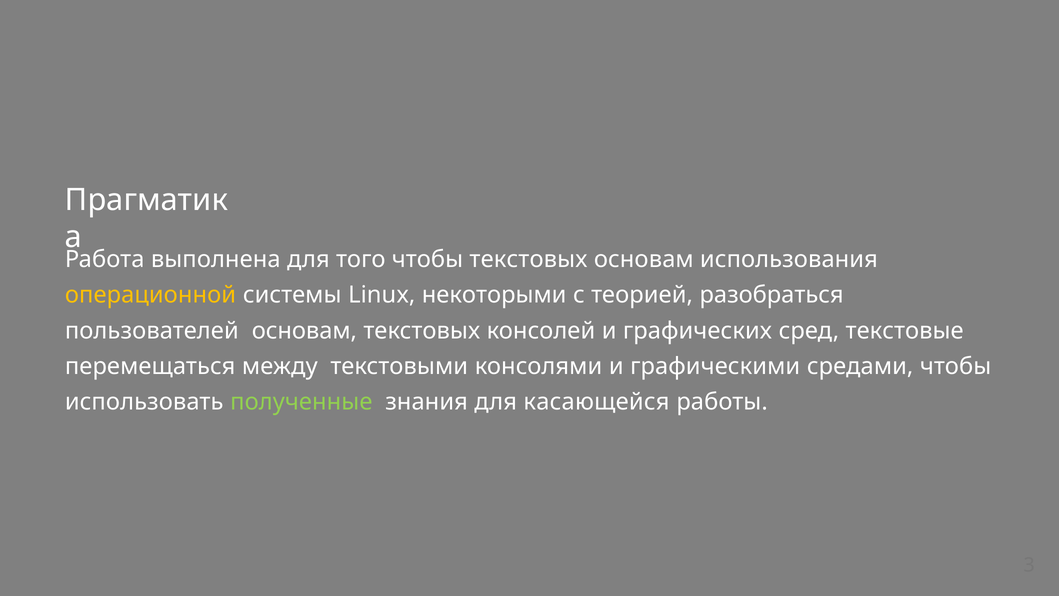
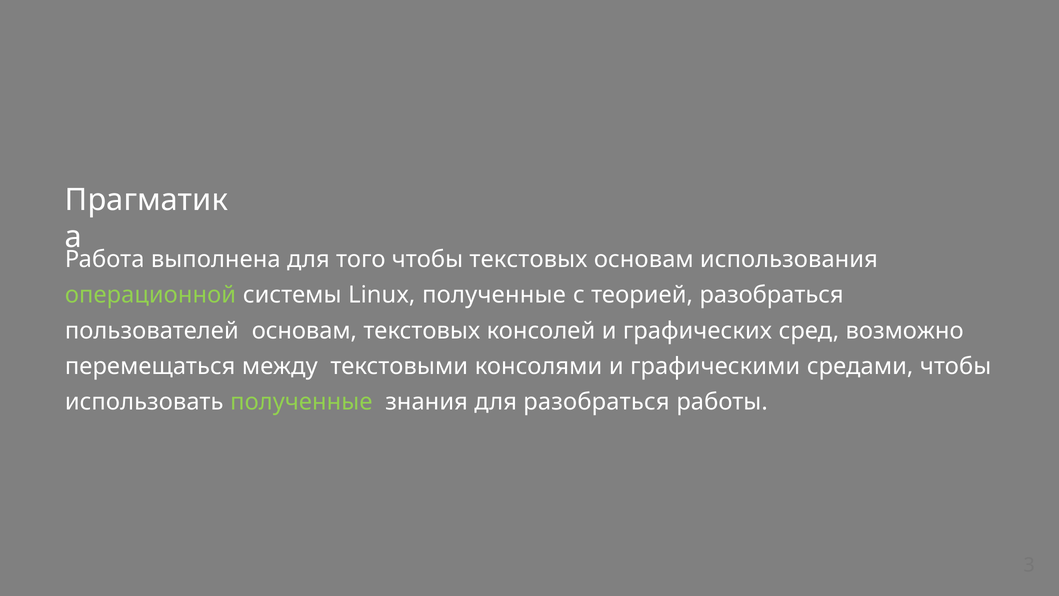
операционной colour: yellow -> light green (150, 295)
Linux некоторыми: некоторыми -> полученные (494, 295)
текстовые: текстовые -> возможно (905, 331)
для касающейся: касающейся -> разобраться (596, 402)
